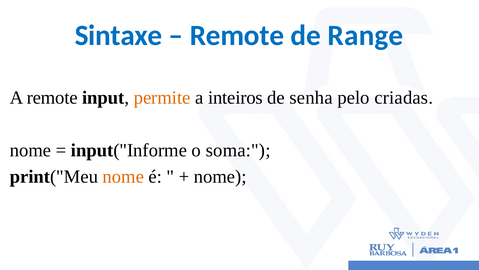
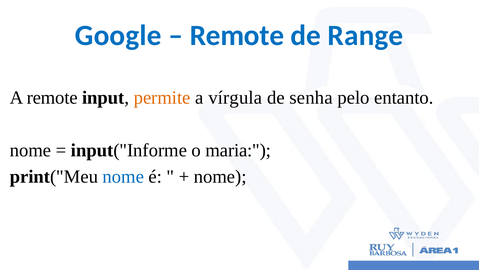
Sintaxe: Sintaxe -> Google (118, 35)
inteiros: inteiros -> vírgula (235, 97)
criadas: criadas -> entanto (404, 97)
soma: soma -> maria (238, 150)
nome colour: orange -> blue (123, 176)
